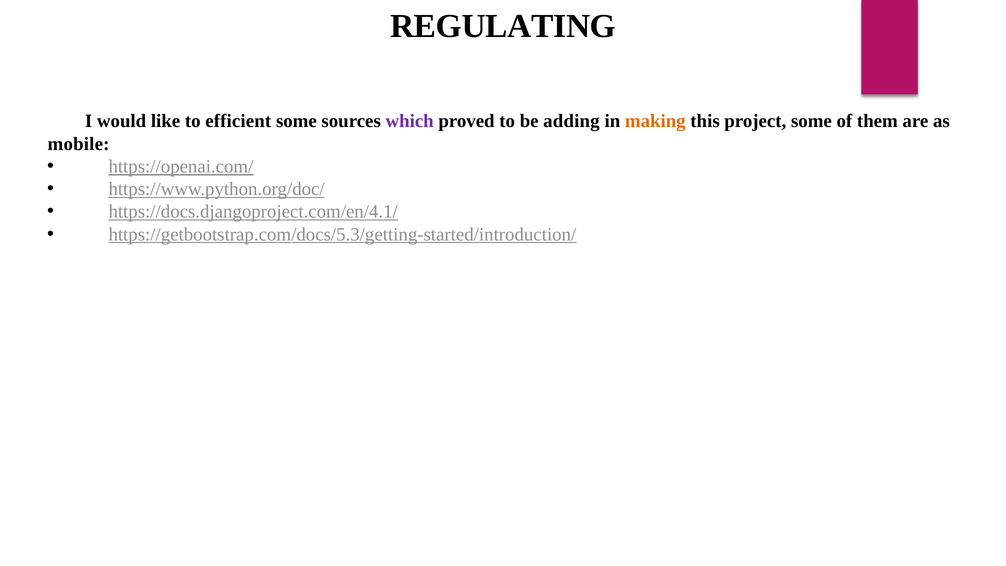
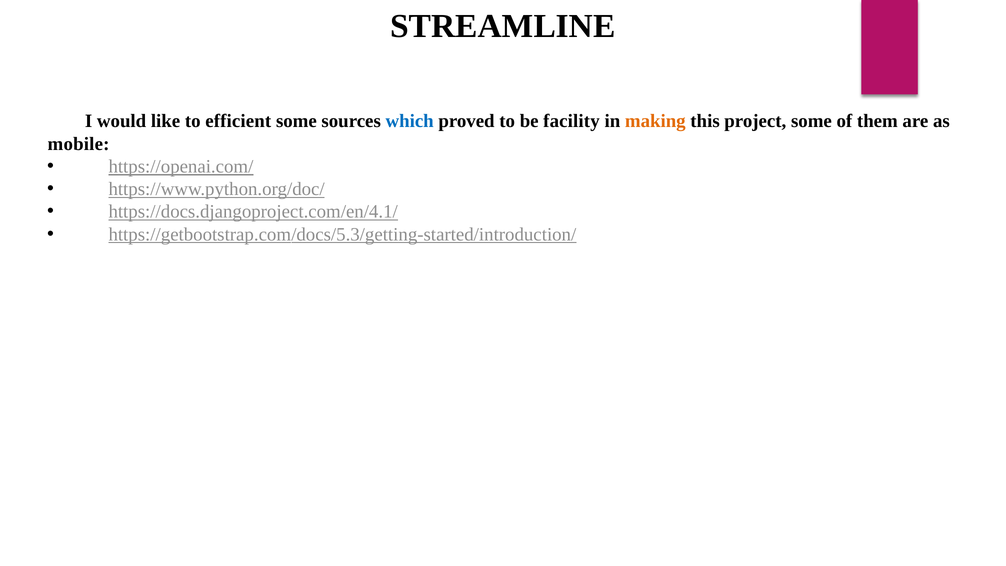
REGULATING: REGULATING -> STREAMLINE (503, 26)
which colour: purple -> blue (410, 121)
adding: adding -> facility (571, 121)
